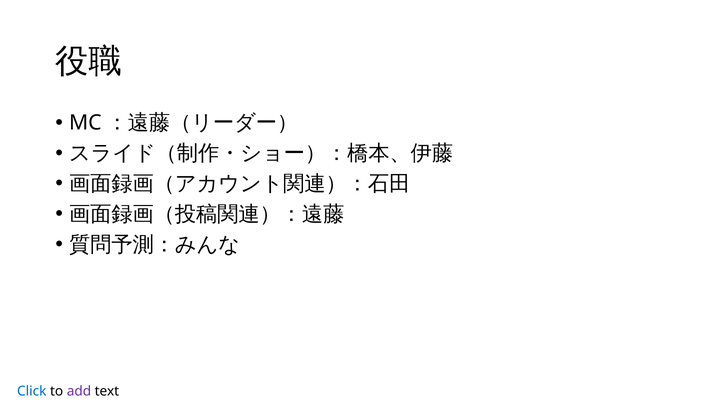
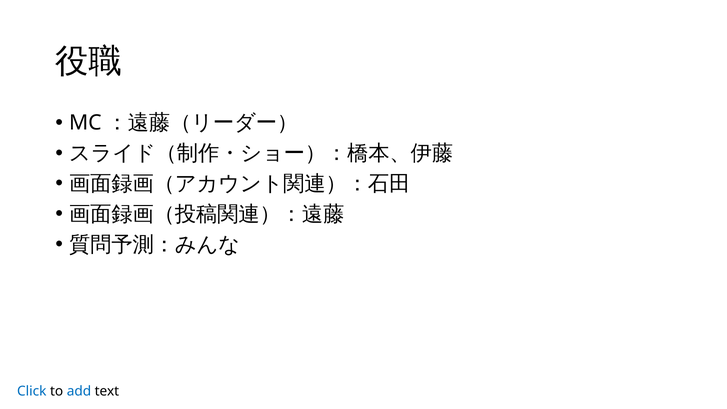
add colour: purple -> blue (79, 391)
